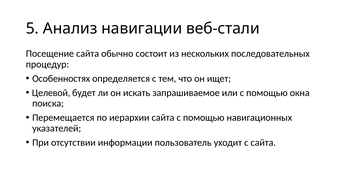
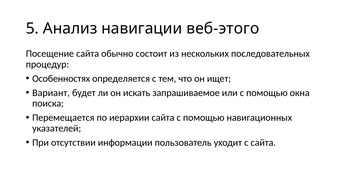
веб-стали: веб-стали -> веб-этого (223, 28)
Целевой: Целевой -> Вариант (51, 93)
